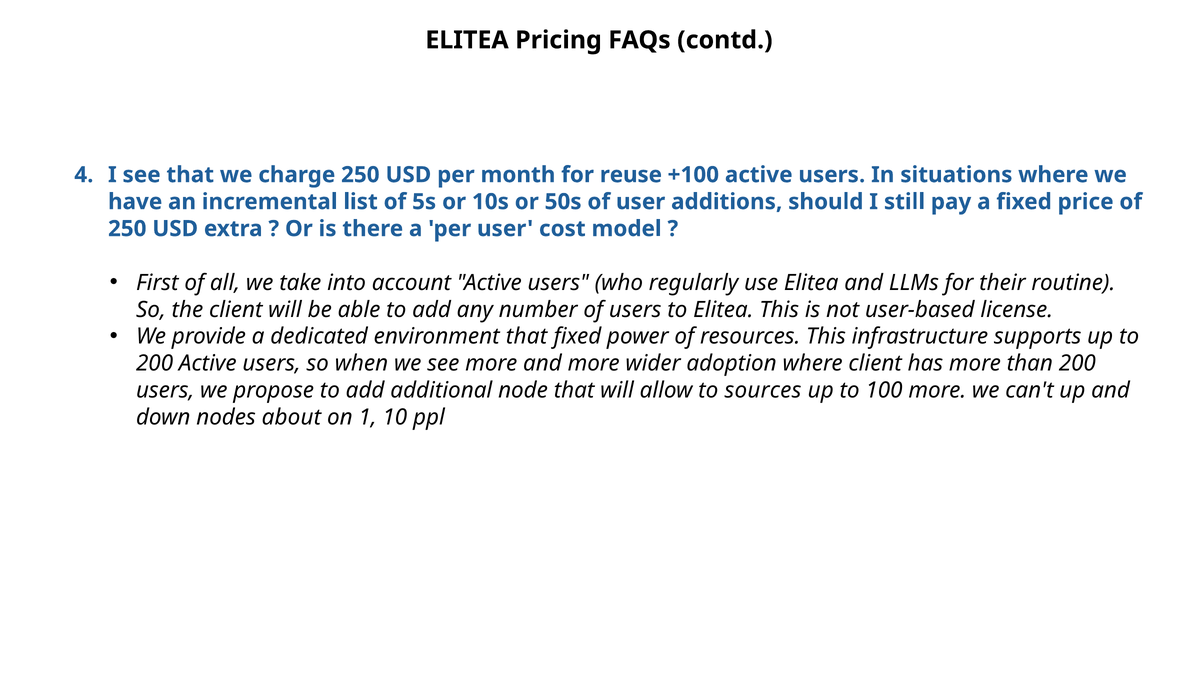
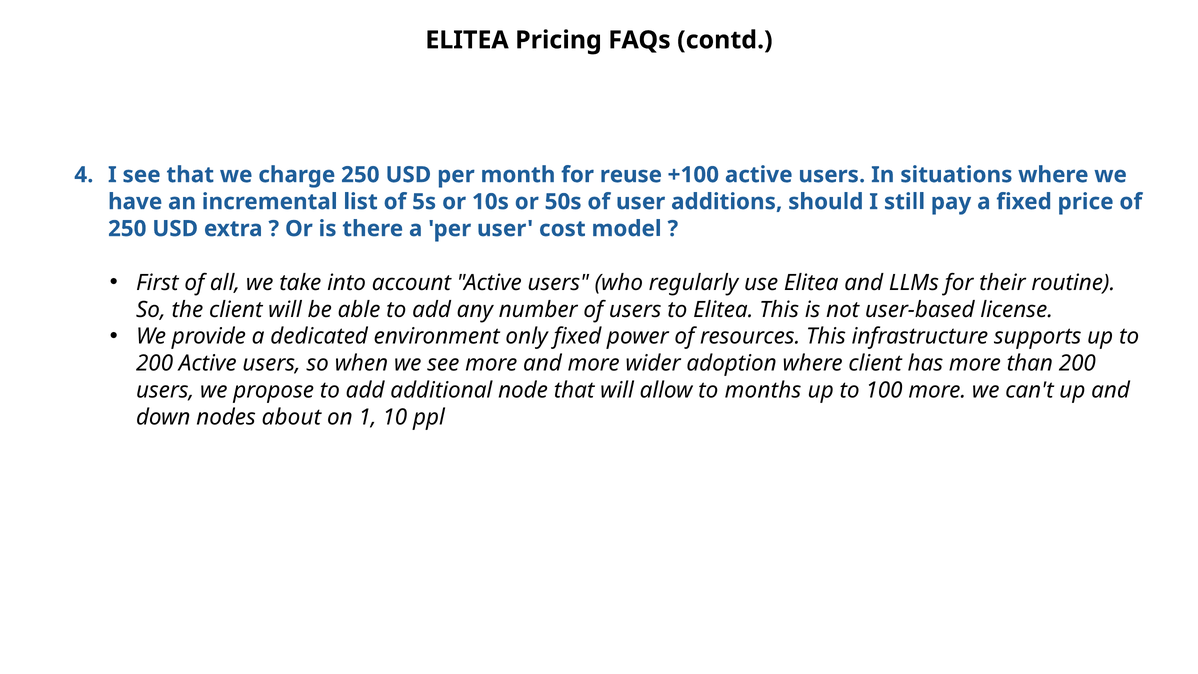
environment that: that -> only (527, 336)
sources: sources -> months (763, 390)
